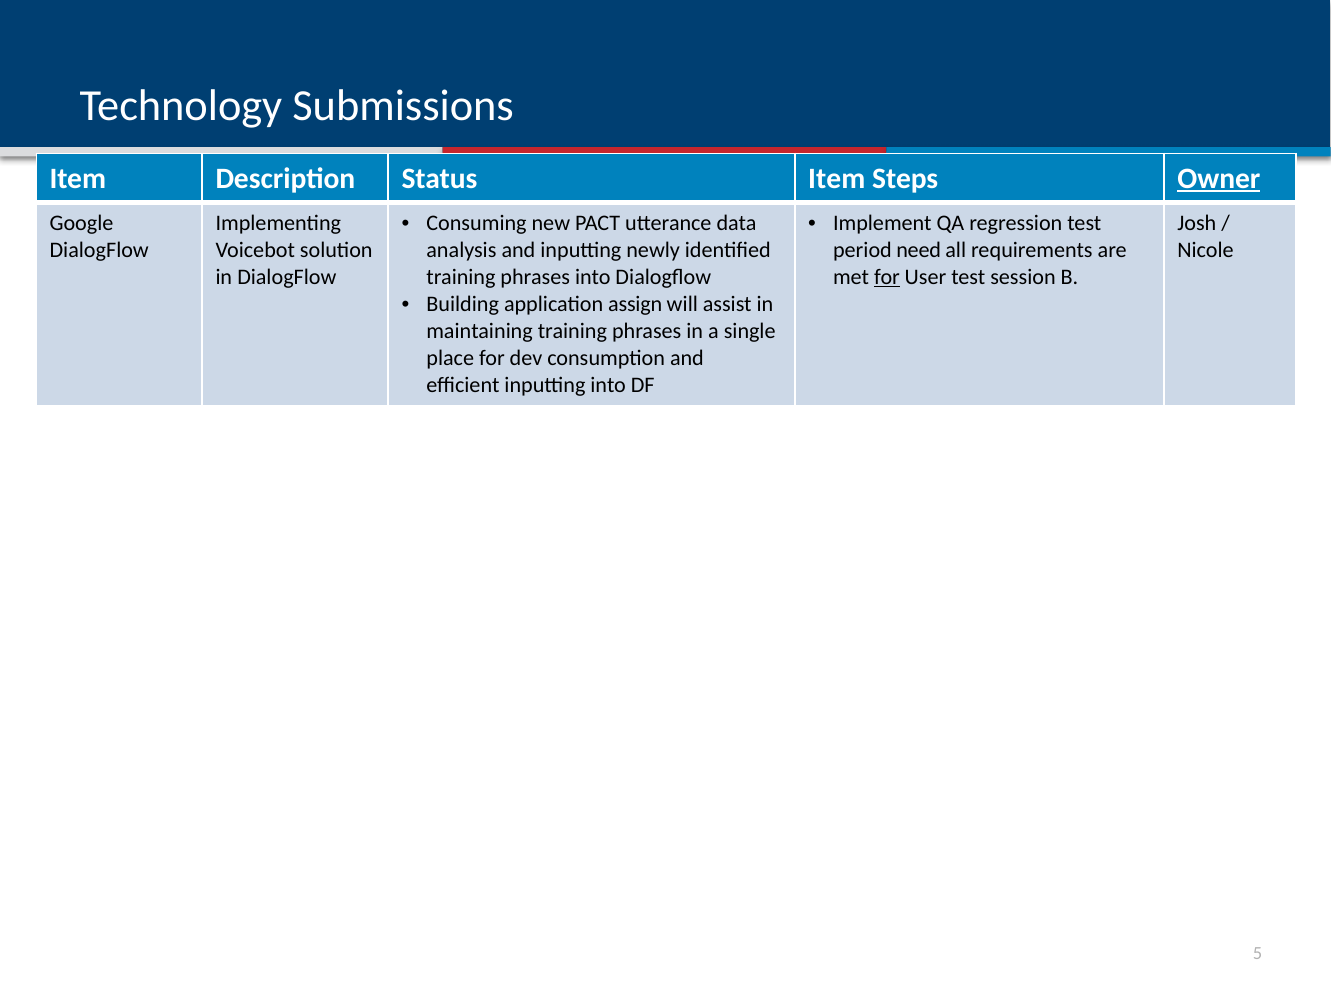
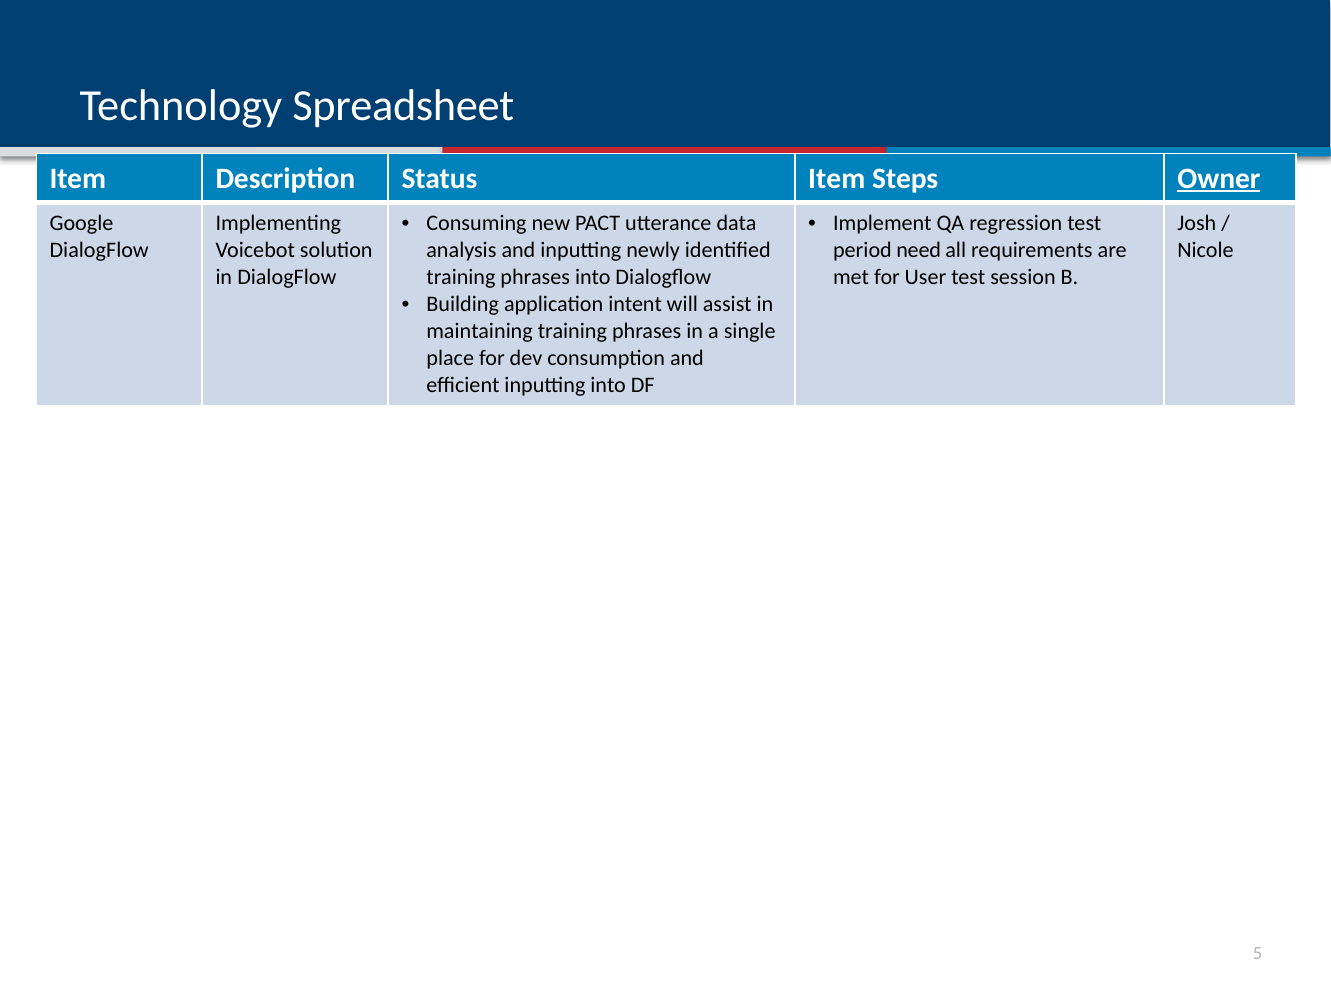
Submissions: Submissions -> Spreadsheet (403, 106)
for underline: present -> none (887, 277)
assign: assign -> intent (635, 304)
